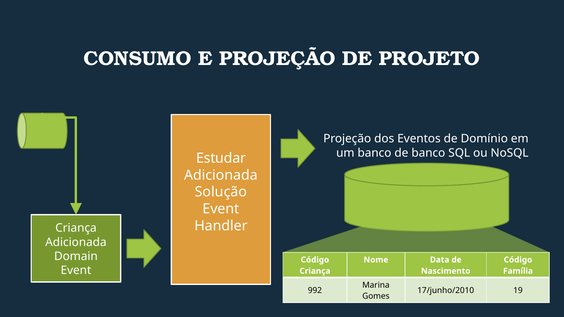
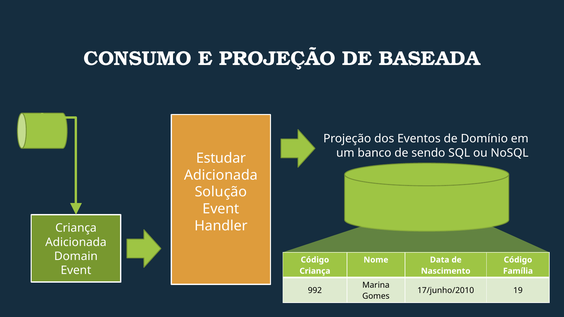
PROJETO: PROJETO -> BASEADA (429, 59)
de banco: banco -> sendo (428, 153)
